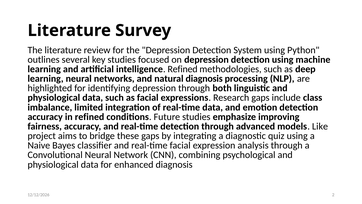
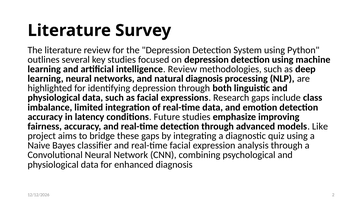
intelligence Refined: Refined -> Review (182, 69)
in refined: refined -> latency (90, 117)
